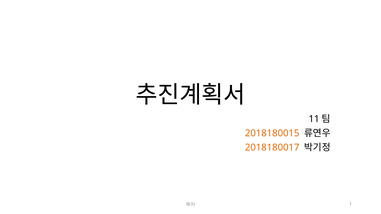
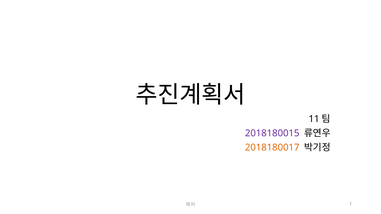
2018180015 colour: orange -> purple (272, 133)
